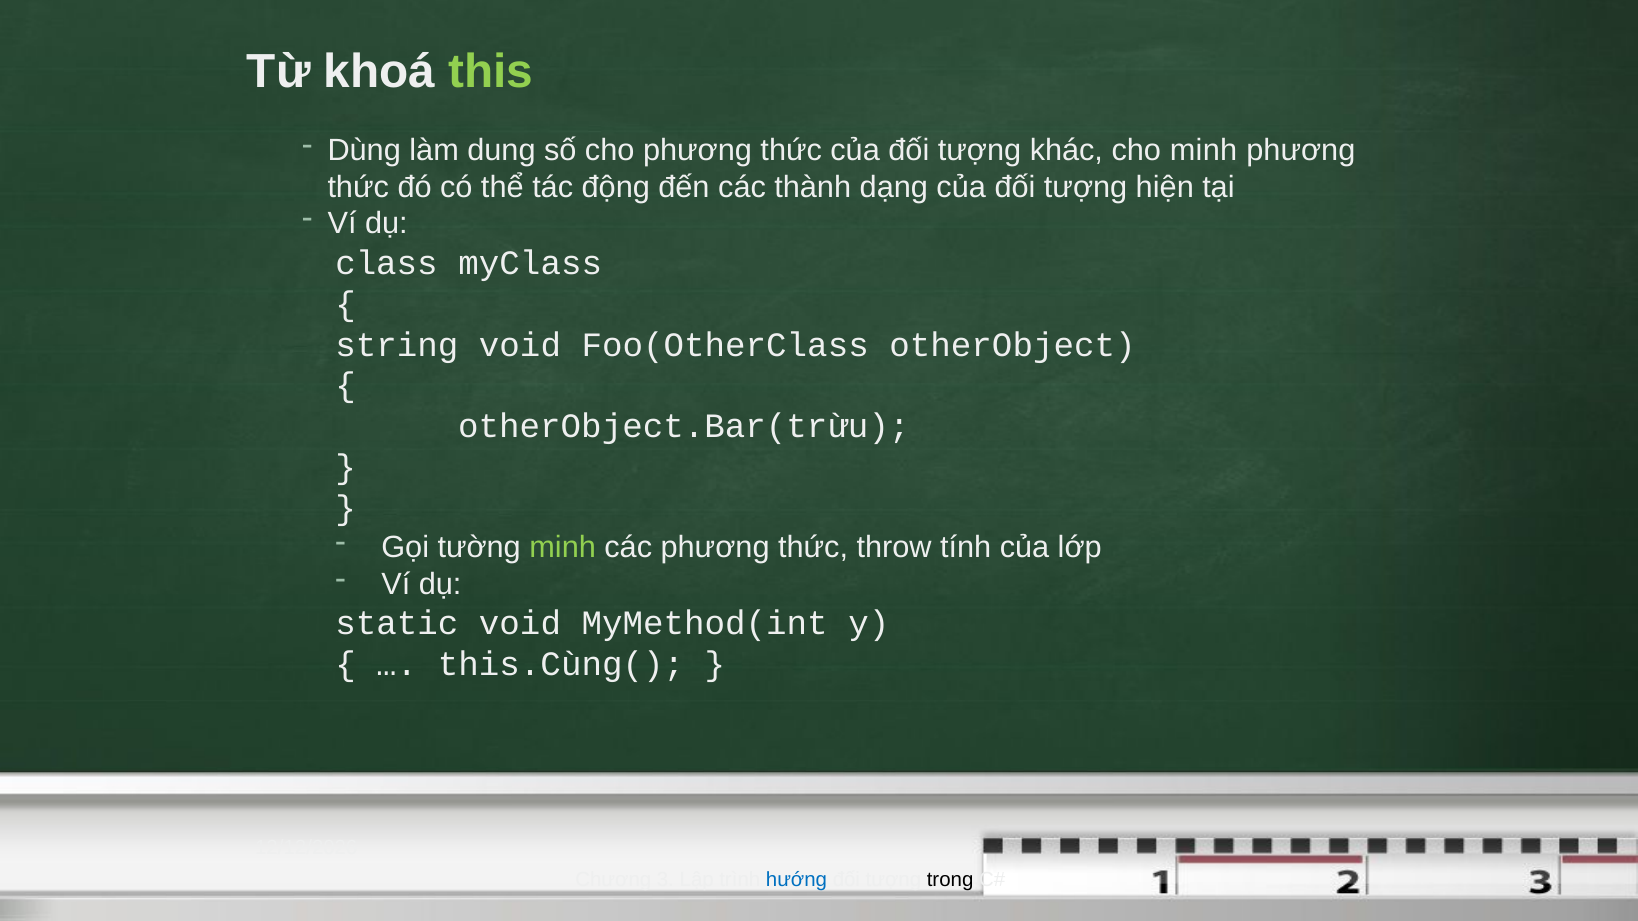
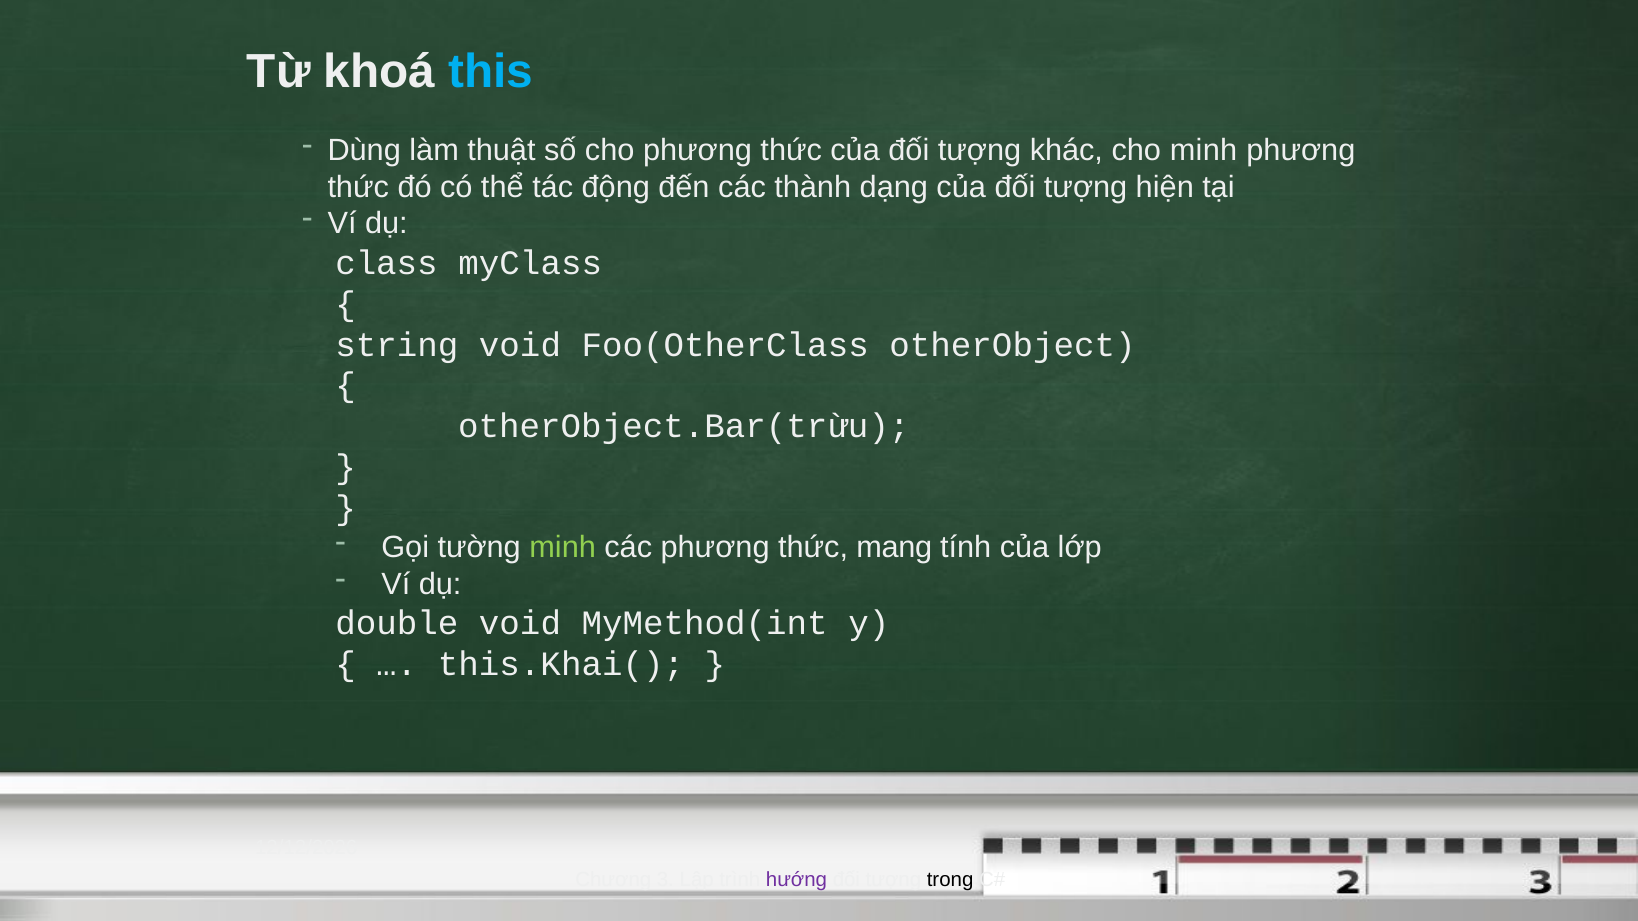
this colour: light green -> light blue (491, 72)
dung: dung -> thuật (501, 150)
throw: throw -> mang (894, 547)
static: static -> double (397, 623)
this.Cùng(: this.Cùng( -> this.Khai( (561, 664)
hướng colour: blue -> purple (797, 880)
